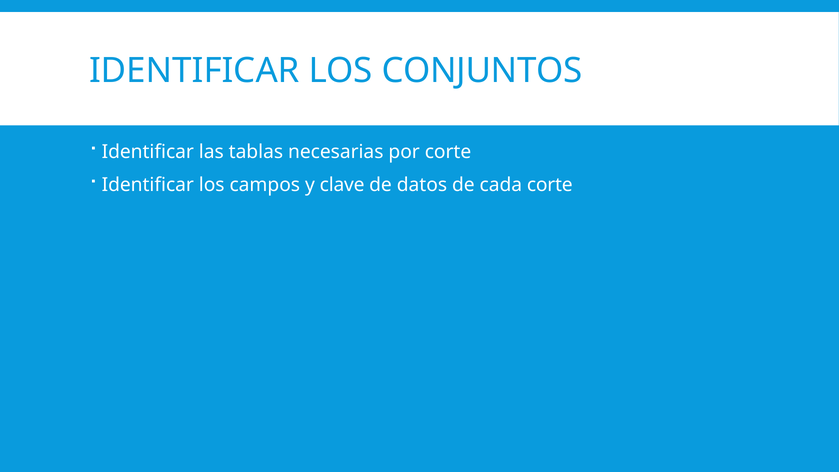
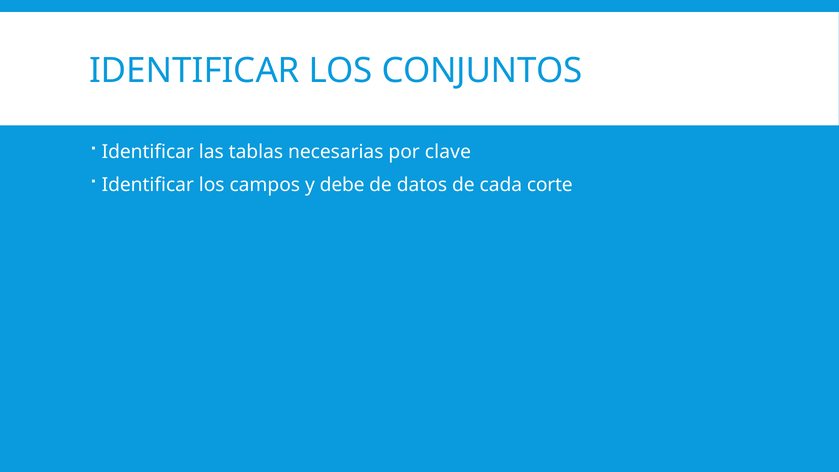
por corte: corte -> clave (448, 152)
clave: clave -> debe (342, 185)
